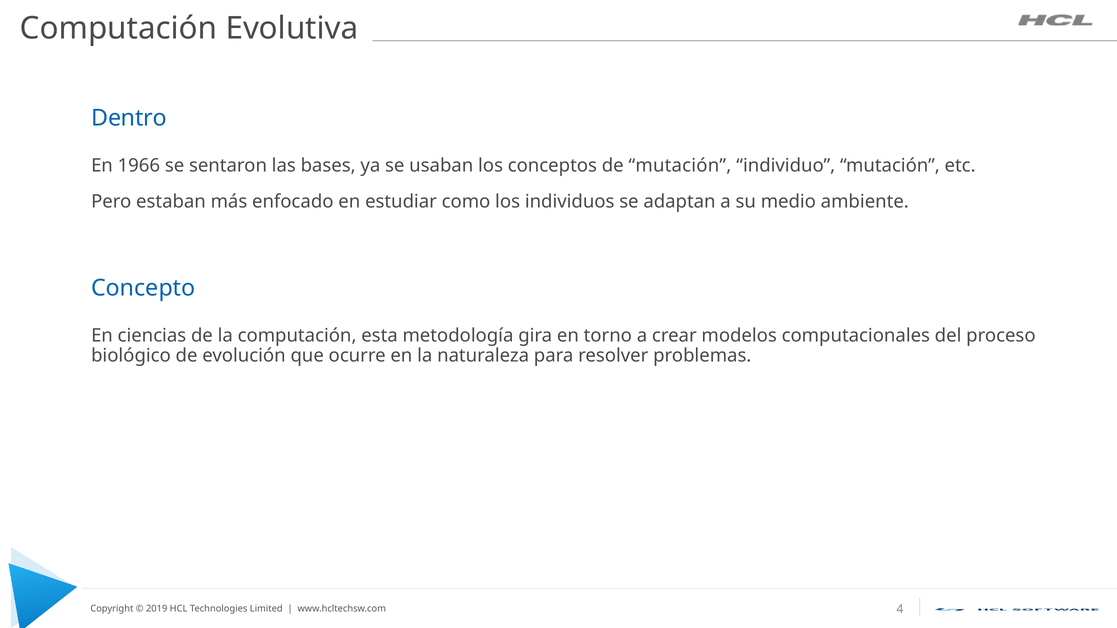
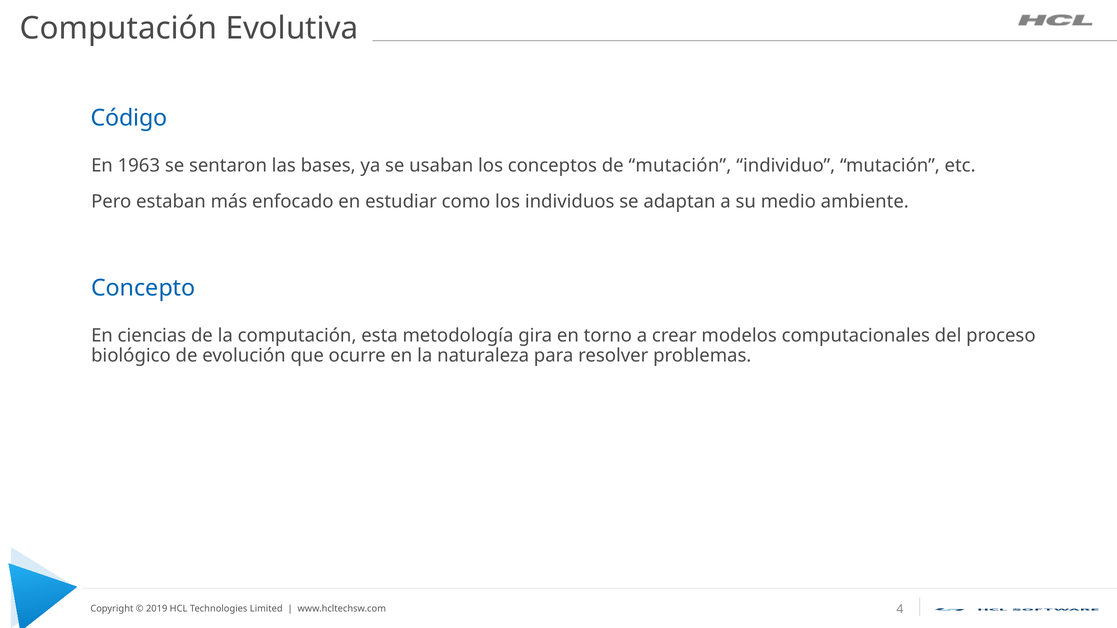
Dentro: Dentro -> Código (129, 118)
1966: 1966 -> 1963 (139, 165)
